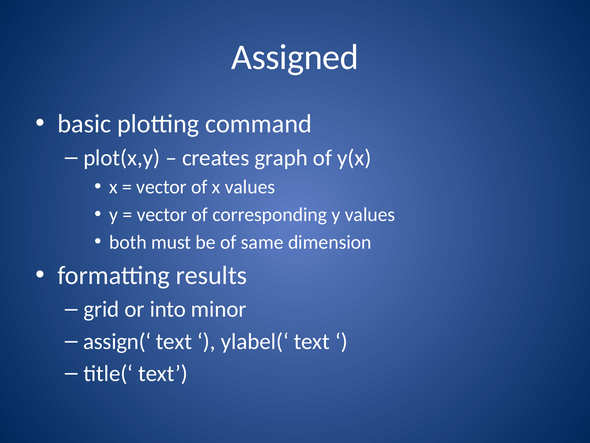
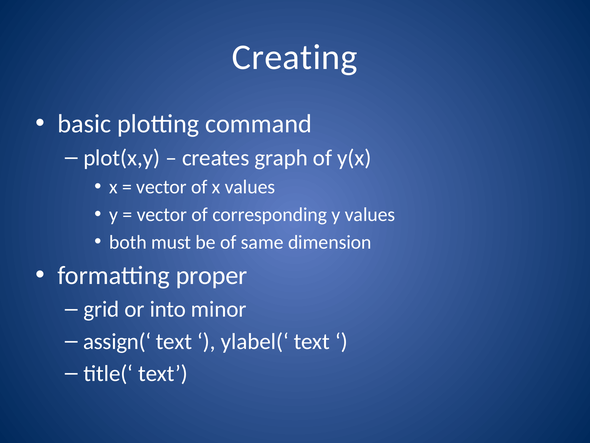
Assigned: Assigned -> Creating (295, 57)
results: results -> proper (212, 275)
